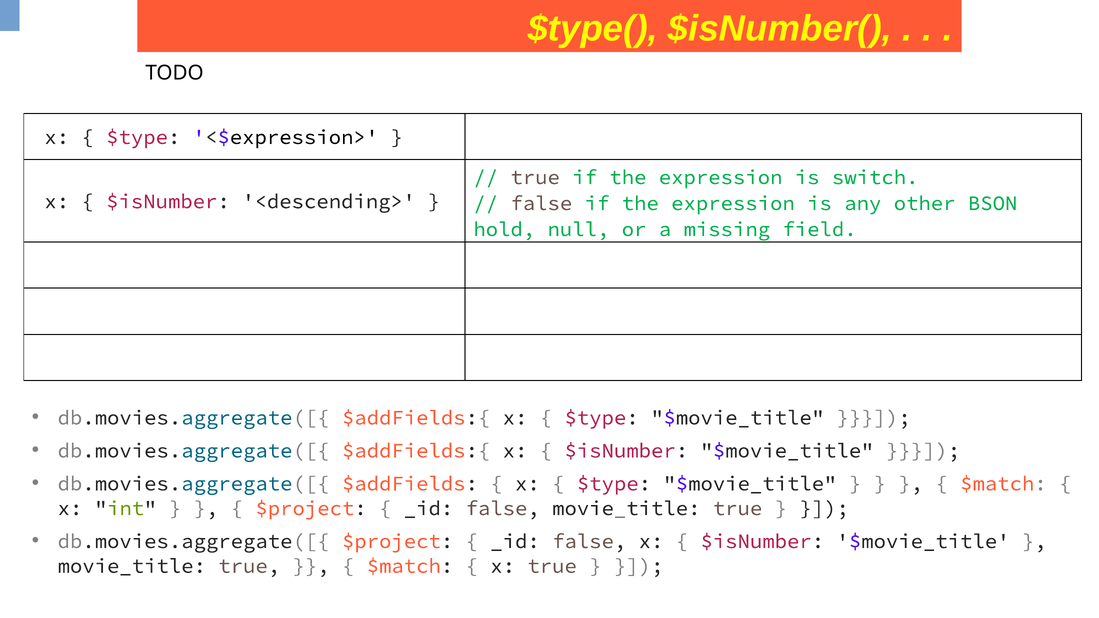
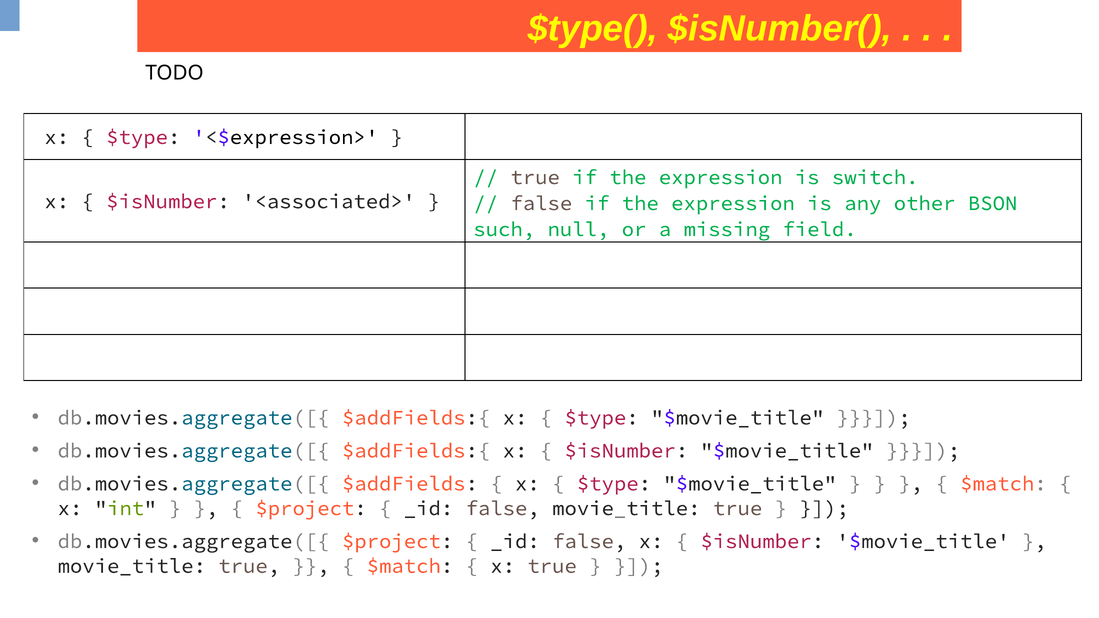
<descending>: <descending> -> <associated> (329, 201)
hold: hold -> such (504, 229)
